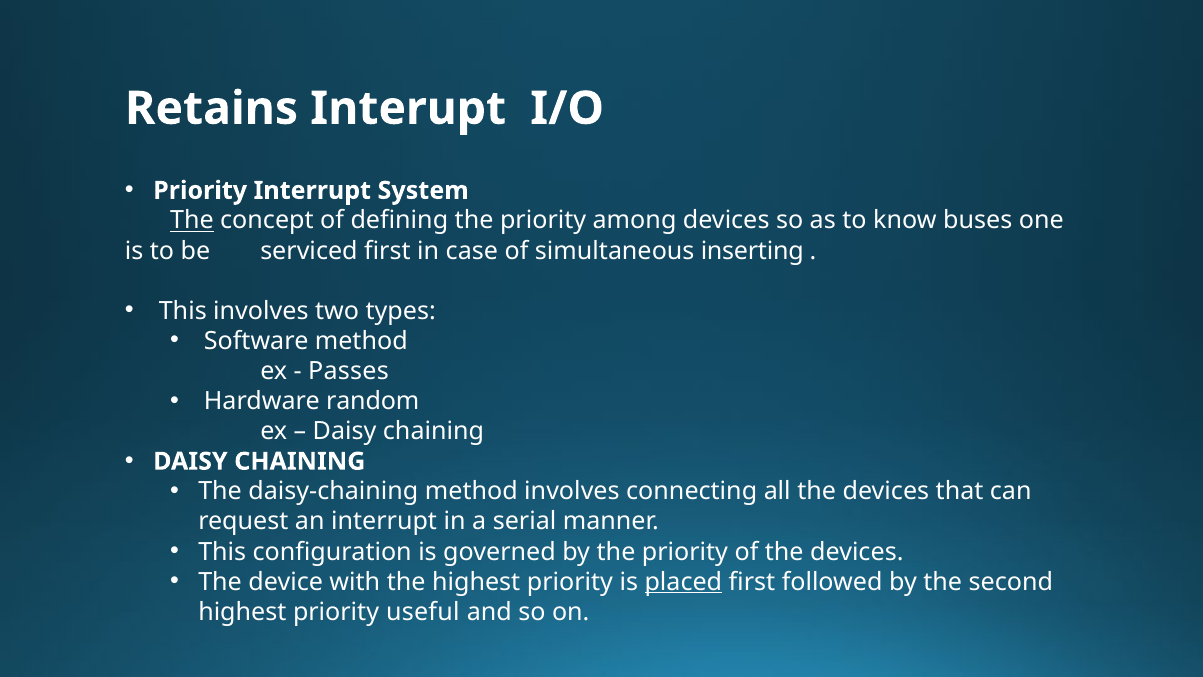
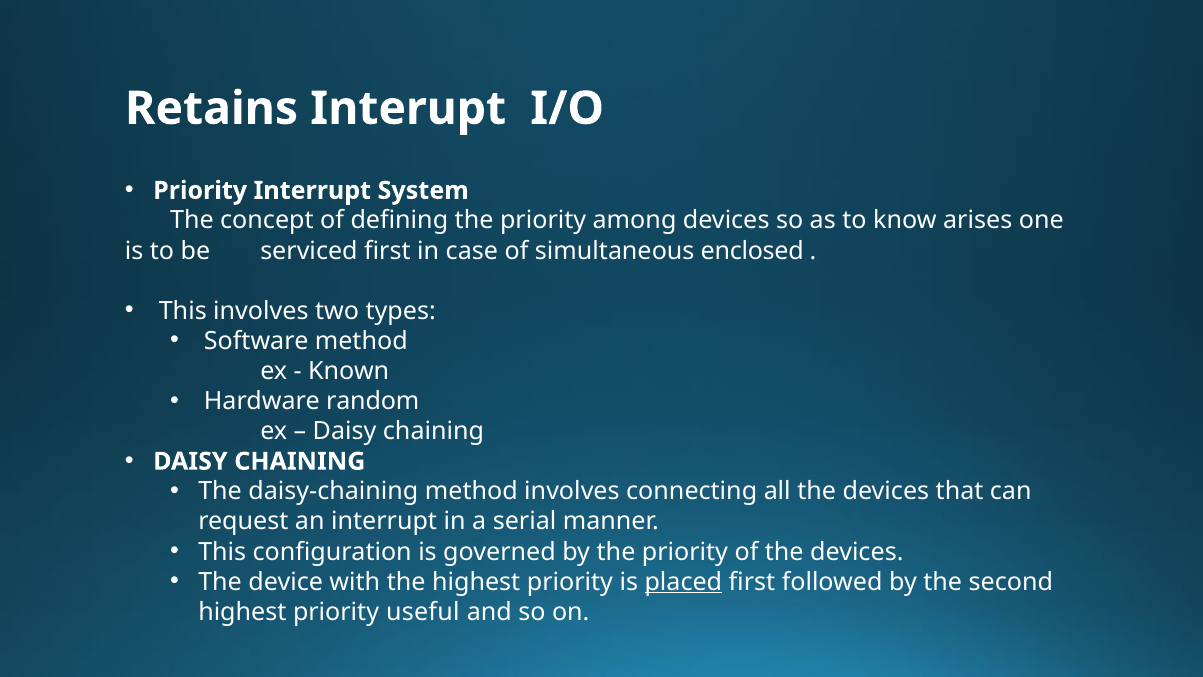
The underline: present -> none (192, 221)
buses: buses -> arises (978, 221)
inserting: inserting -> enclosed (752, 251)
Passes: Passes -> Known (349, 371)
